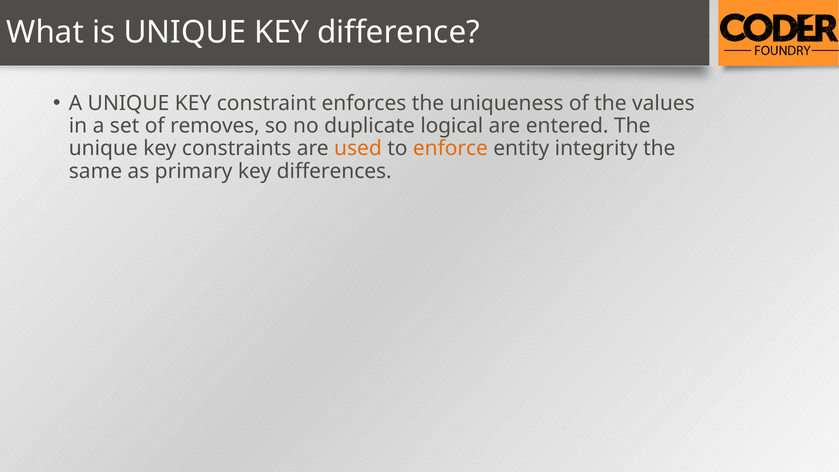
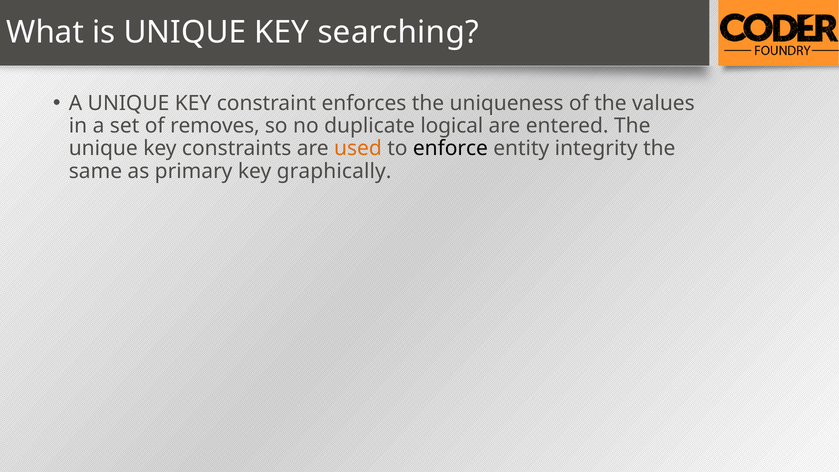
difference: difference -> searching (398, 32)
enforce colour: orange -> black (450, 149)
differences: differences -> graphically (334, 171)
